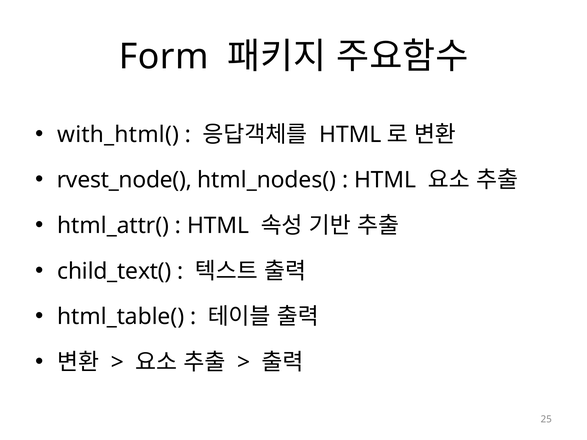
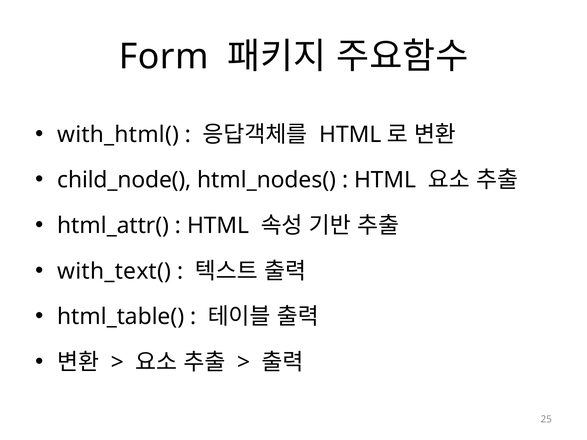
rvest_node(: rvest_node( -> child_node( (124, 180)
child_text(: child_text( -> with_text( (114, 271)
